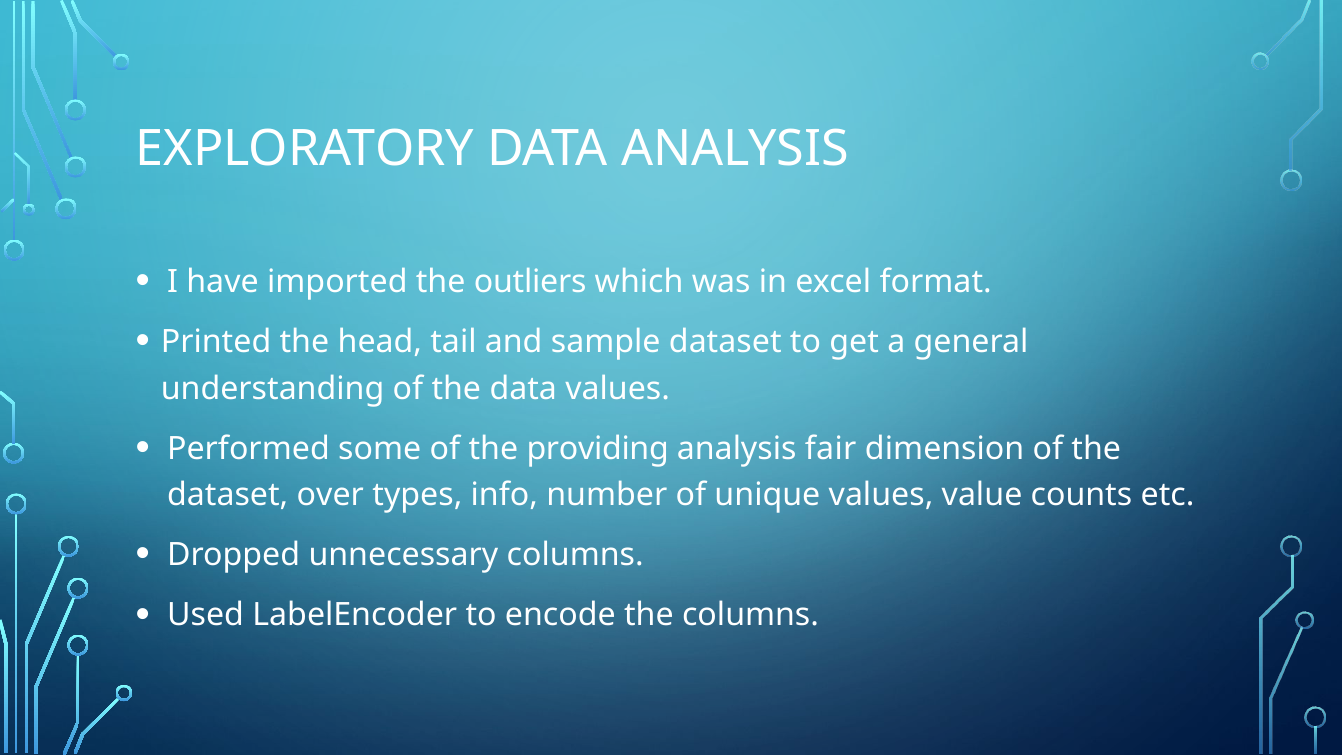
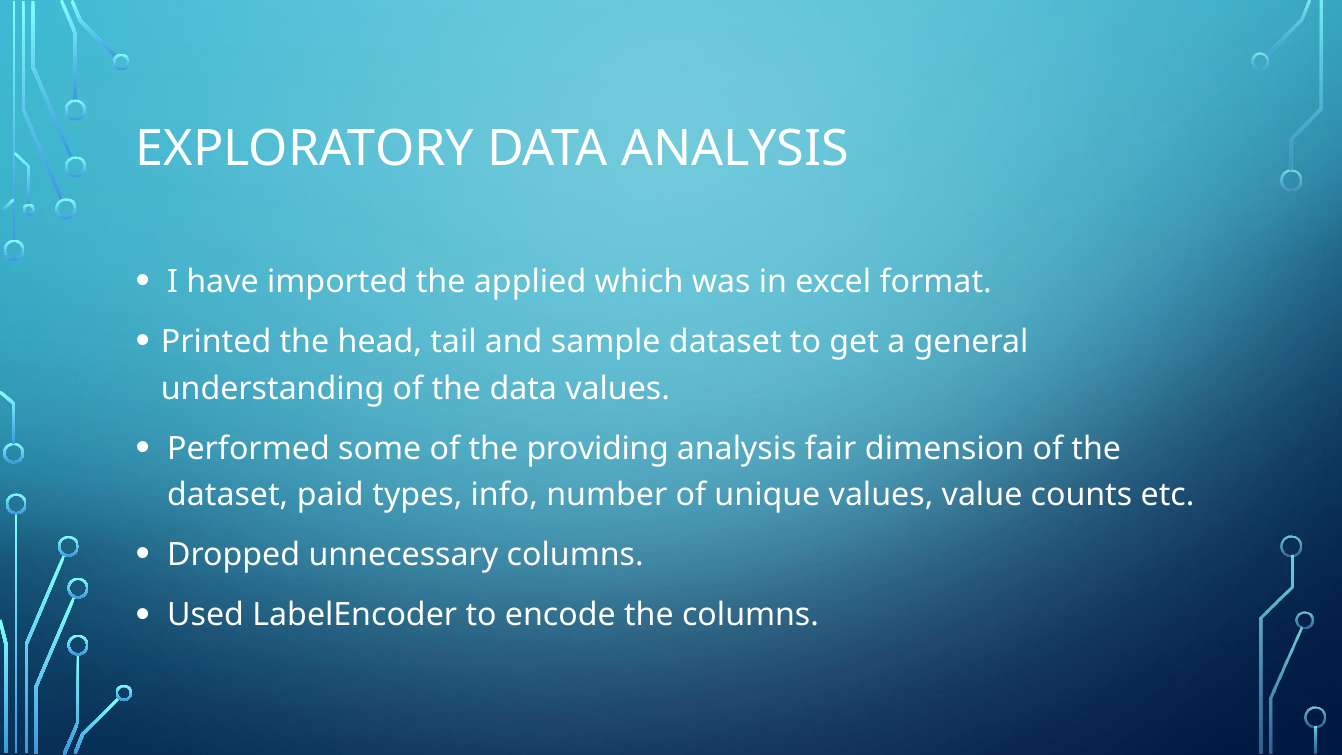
outliers: outliers -> applied (530, 282)
over: over -> paid (330, 495)
